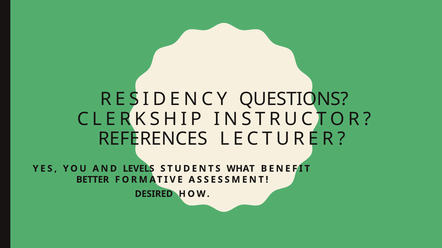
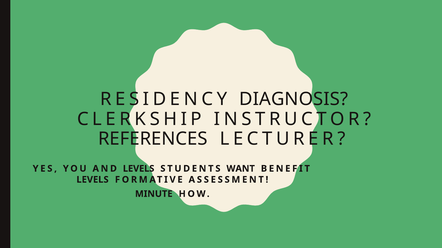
QUESTIONS: QUESTIONS -> DIAGNOSIS (294, 99)
WHAT: WHAT -> WANT (241, 169)
BETTER: BETTER -> LEVELS (93, 180)
DESIRED: DESIRED -> MINUTE (154, 194)
